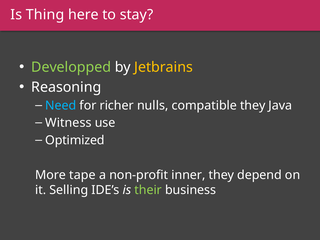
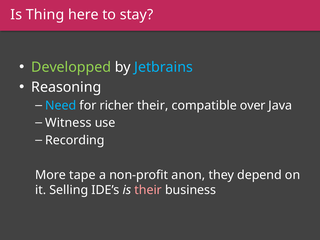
Jetbrains colour: yellow -> light blue (164, 67)
richer nulls: nulls -> their (153, 105)
compatible they: they -> over (253, 105)
Optimized: Optimized -> Recording (75, 140)
inner: inner -> anon (188, 175)
their colour: light green -> pink (148, 190)
